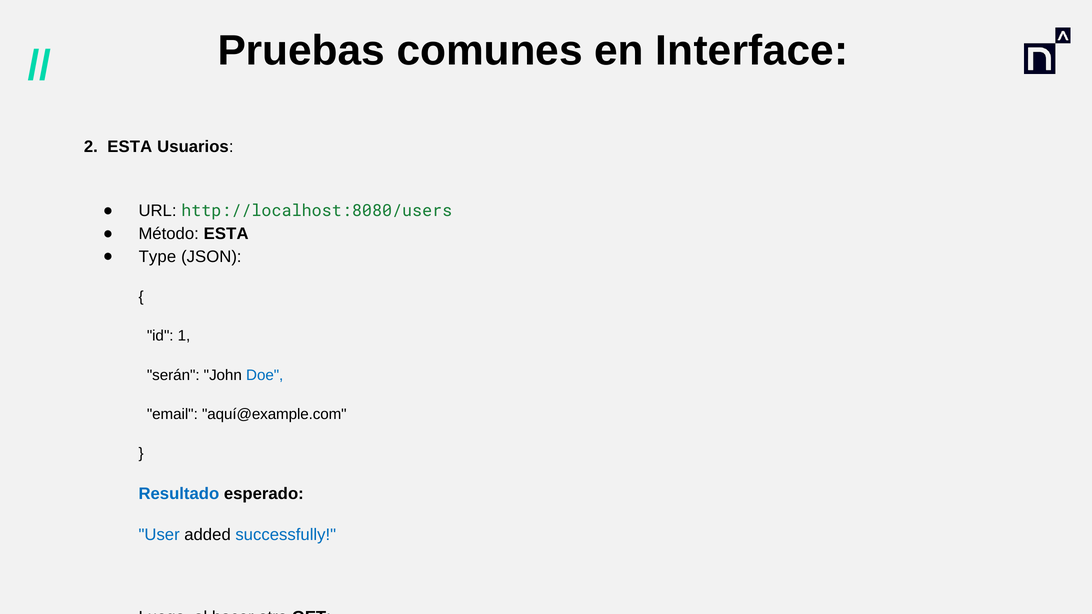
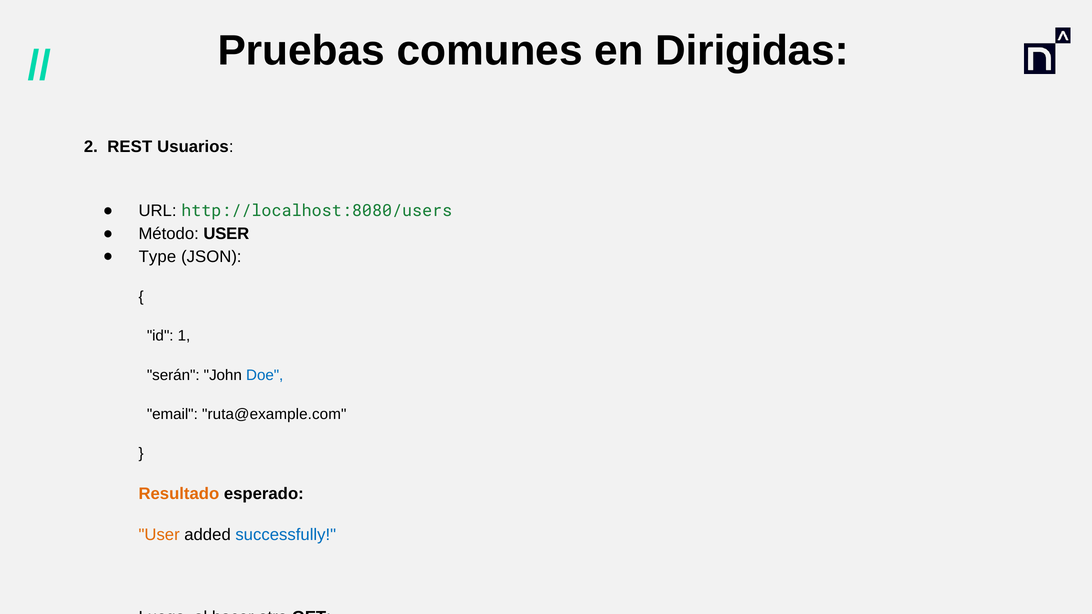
Interface: Interface -> Dirigidas (752, 51)
2 ESTA: ESTA -> REST (130, 147)
Método ESTA: ESTA -> USER (226, 234)
aquí@example.com: aquí@example.com -> ruta@example.com (274, 414)
Resultado colour: blue -> orange (179, 494)
User colour: blue -> orange (159, 535)
